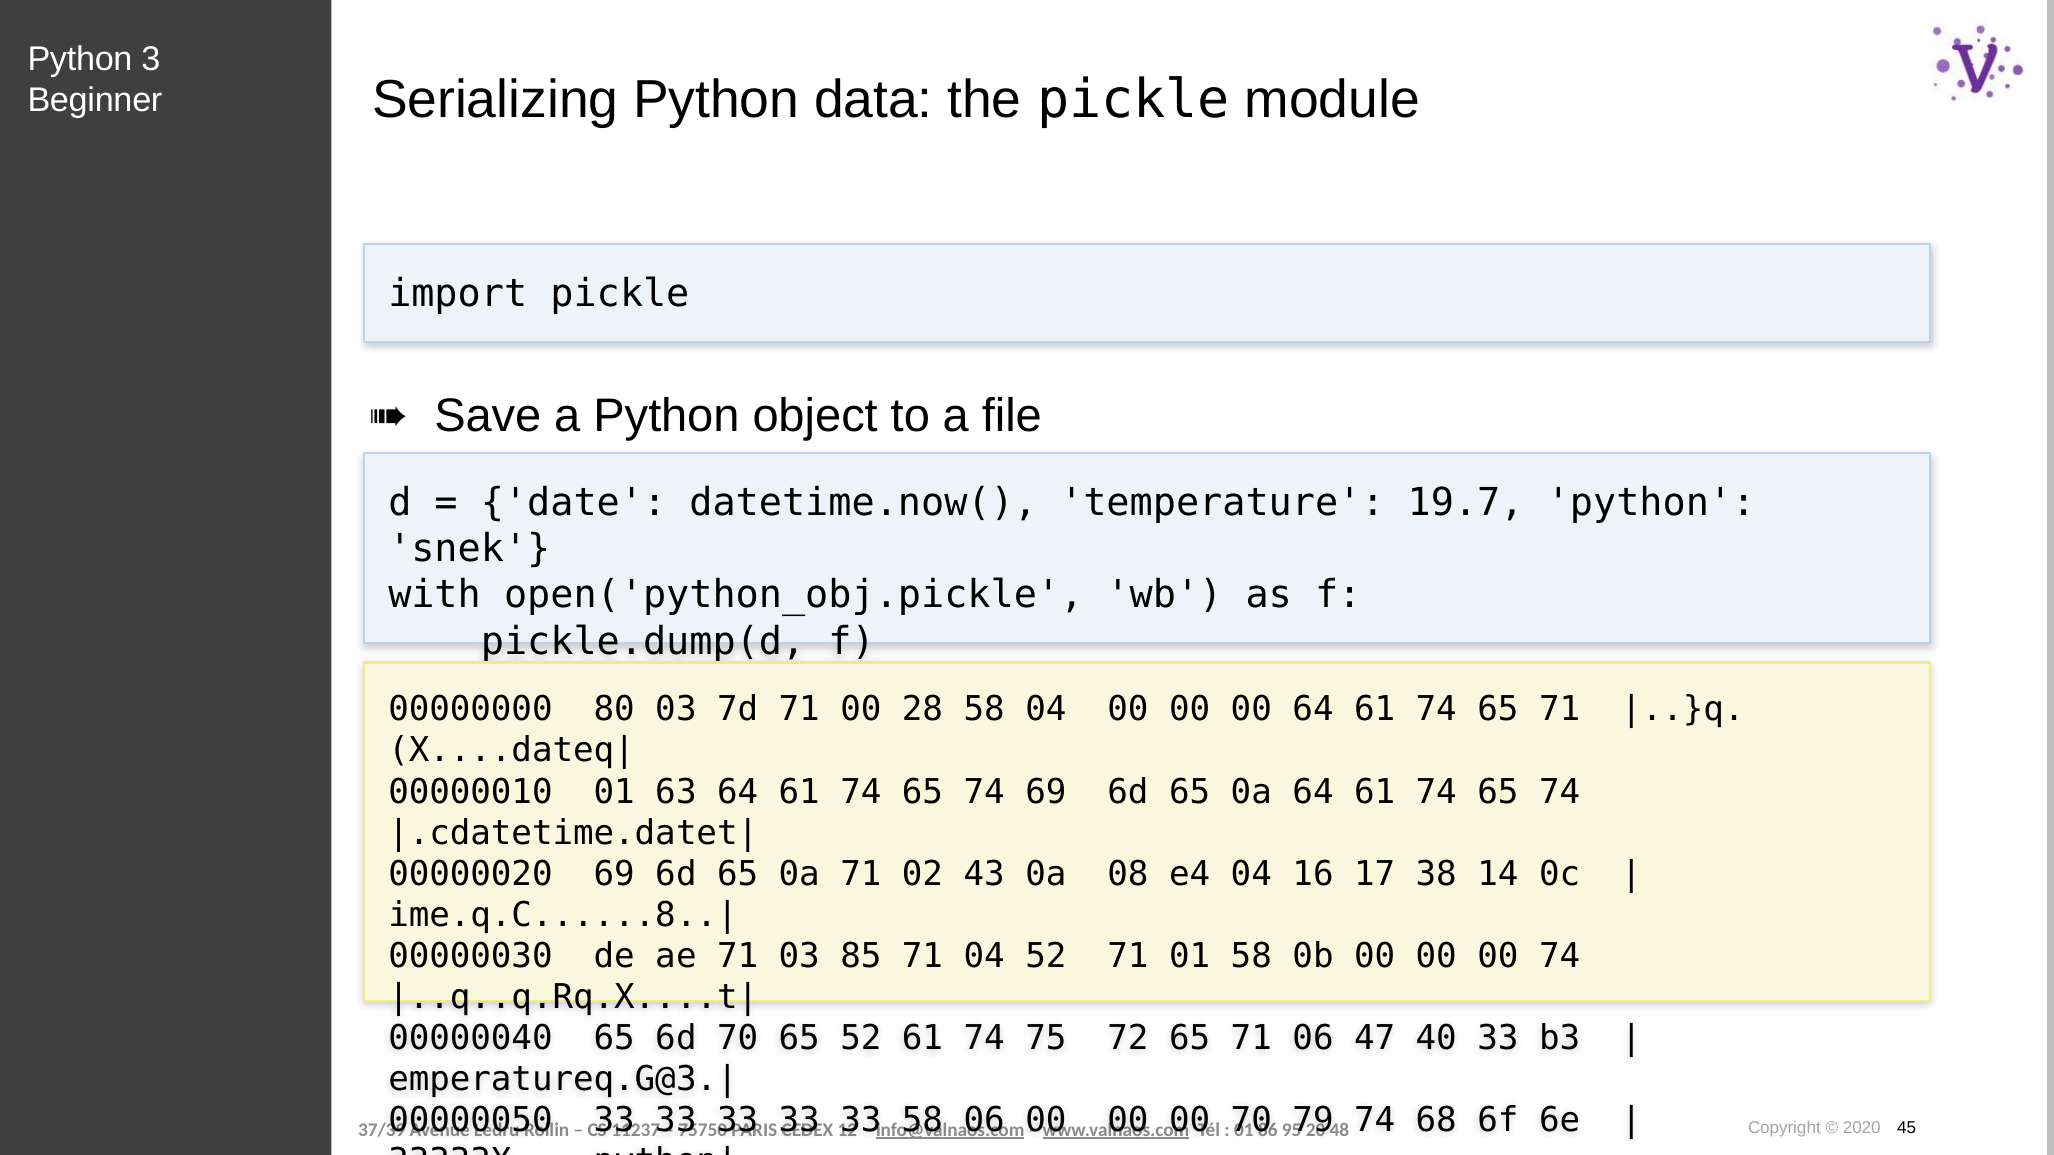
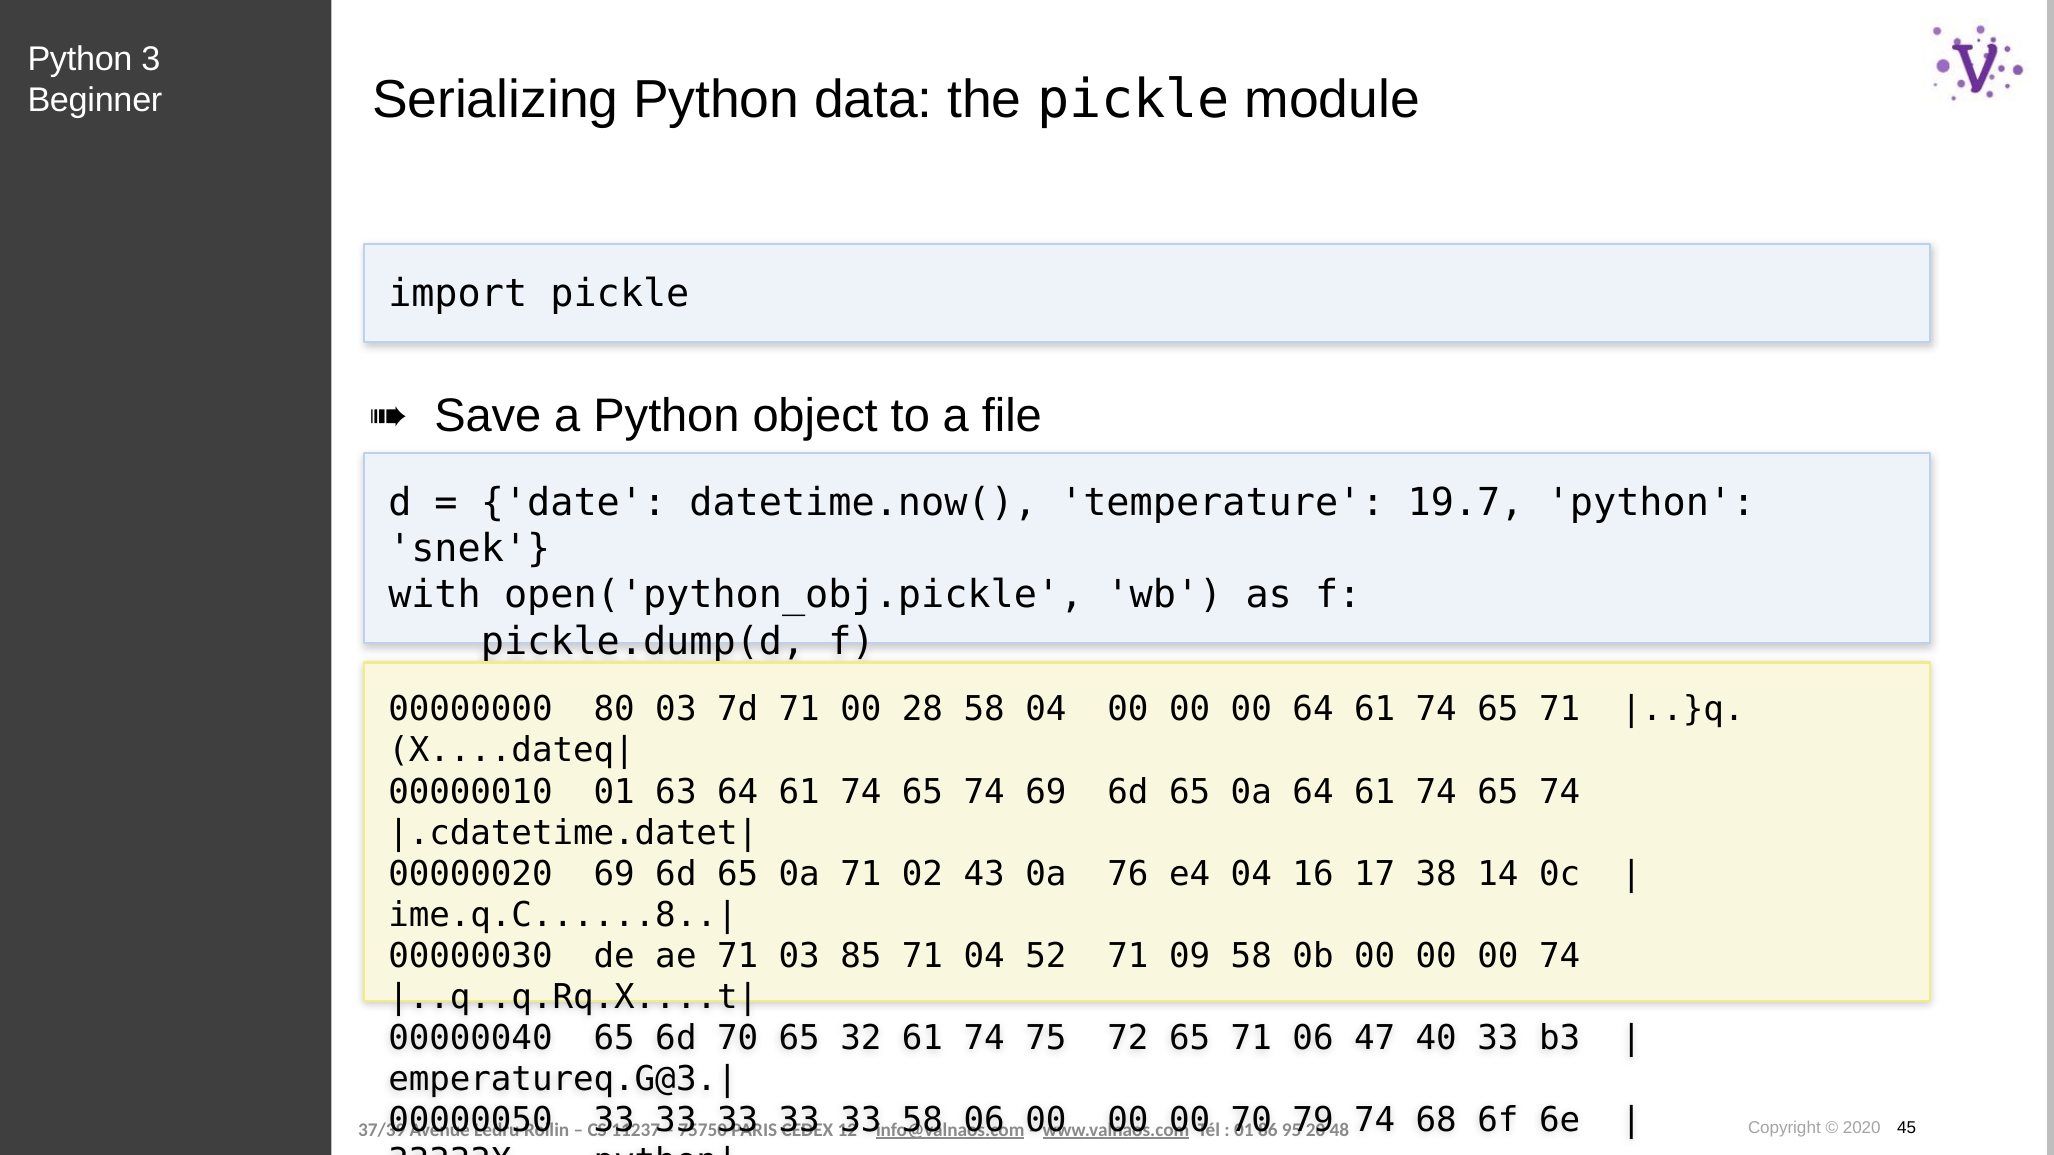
0a 08: 08 -> 76 (1128, 874)
71 01: 01 -> 09 (1190, 956)
65 52: 52 -> 32 (861, 1038)
